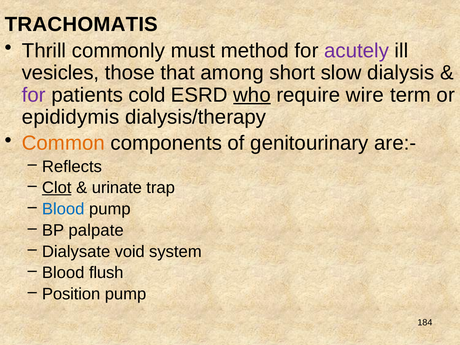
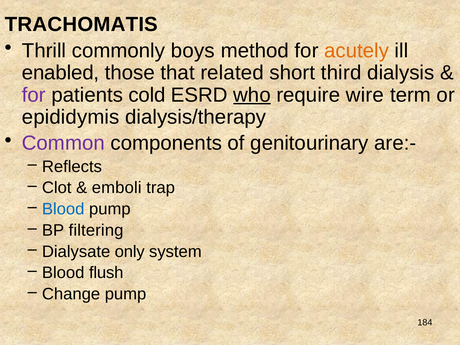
must: must -> boys (193, 51)
acutely colour: purple -> orange (357, 51)
vesicles: vesicles -> enabled (61, 73)
among: among -> related (232, 73)
slow: slow -> third (341, 73)
Common colour: orange -> purple (63, 143)
Clot underline: present -> none (57, 188)
urinate: urinate -> emboli (117, 188)
palpate: palpate -> filtering (96, 230)
void: void -> only (130, 252)
Position: Position -> Change (71, 294)
